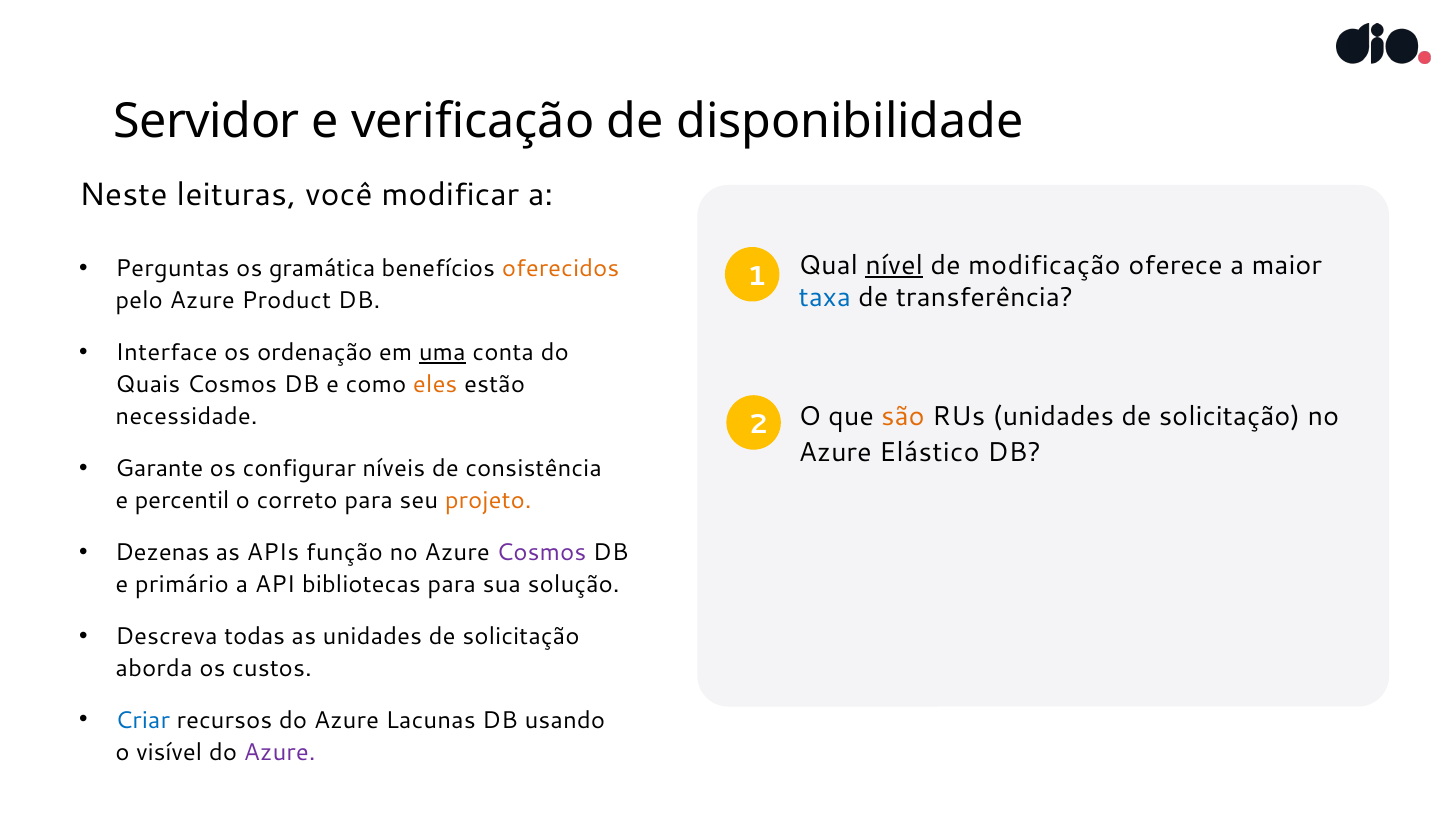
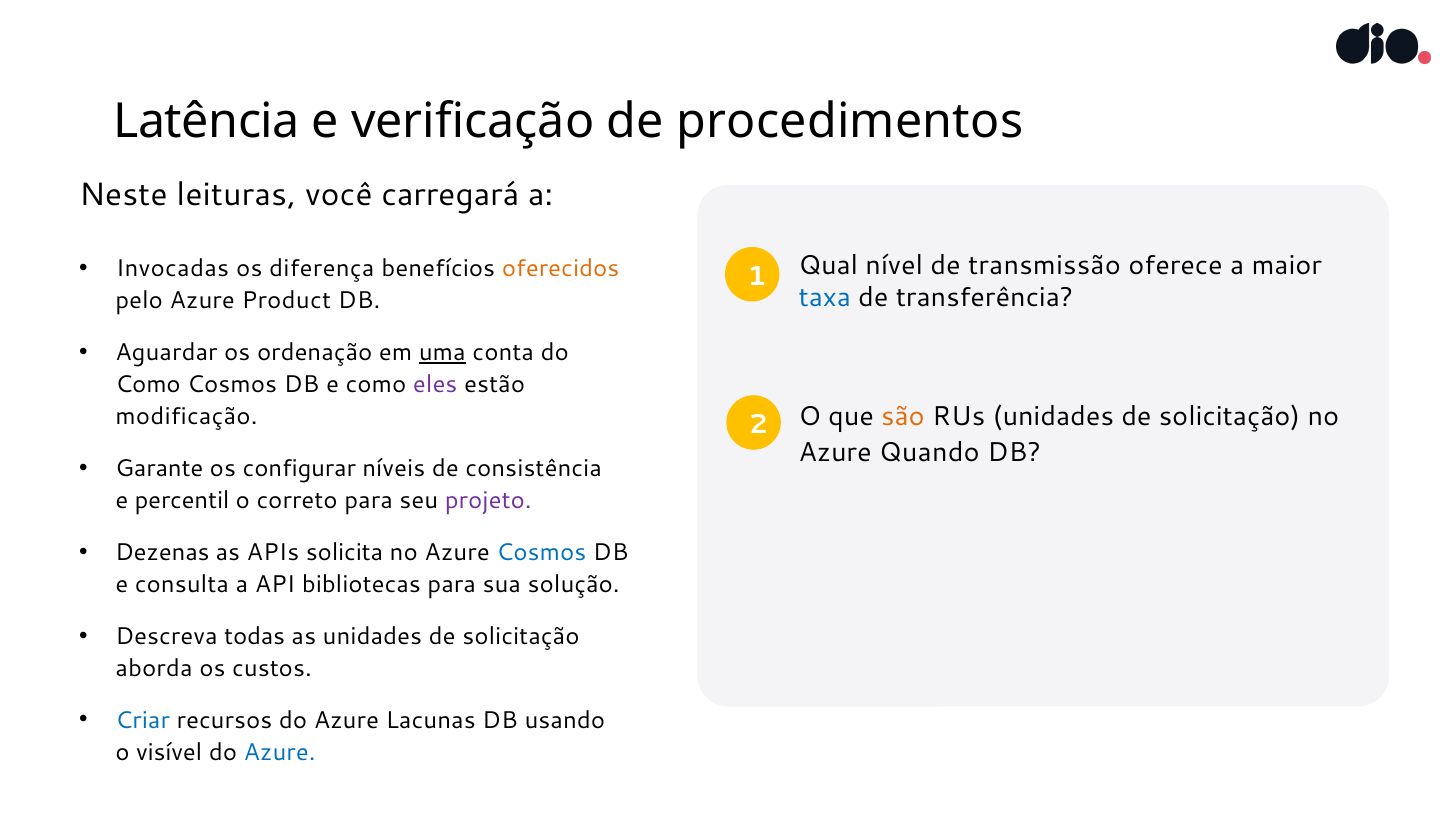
Servidor: Servidor -> Latência (207, 122)
disponibilidade: disponibilidade -> procedimentos (850, 122)
modificar: modificar -> carregará (450, 194)
Perguntas: Perguntas -> Invocadas (172, 269)
gramática: gramática -> diferença (322, 269)
nível underline: present -> none (894, 265)
modificação: modificação -> transmissão (1044, 265)
Interface: Interface -> Aguardar (167, 353)
Quais: Quais -> Como (148, 385)
eles colour: orange -> purple (435, 385)
necessidade: necessidade -> modificação (186, 416)
Elástico: Elástico -> Quando (929, 452)
projeto colour: orange -> purple (488, 500)
função: função -> solicita (345, 552)
Cosmos colour: purple -> blue (541, 552)
primário: primário -> consulta (182, 584)
Azure colour: purple -> blue (280, 752)
